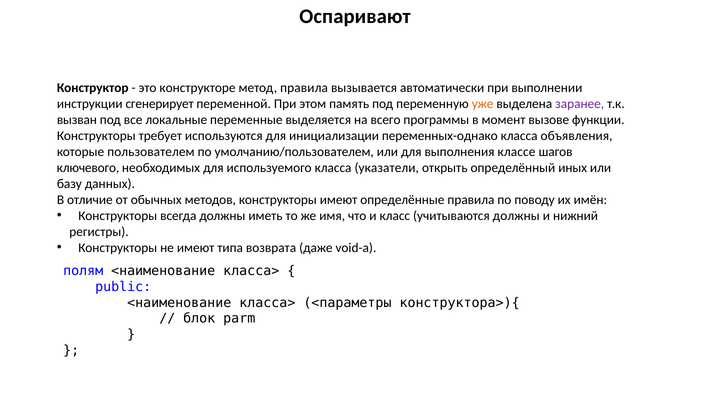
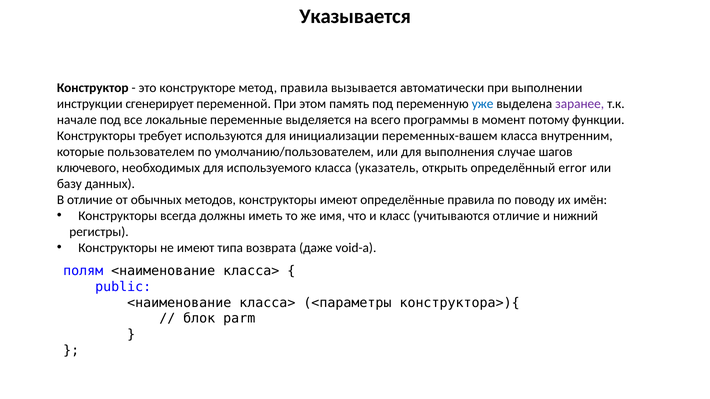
Оспаривают: Оспаривают -> Указывается (355, 16)
уже colour: orange -> blue (483, 104)
вызван: вызван -> начале (77, 120)
вызове: вызове -> потому (549, 120)
переменных-однако: переменных-однако -> переменных-вашем (440, 136)
объявления: объявления -> внутренним (577, 136)
классе: классе -> случае (517, 152)
указатели: указатели -> указатель (387, 168)
иных: иных -> error (573, 168)
учитываются должны: должны -> отличие (516, 216)
